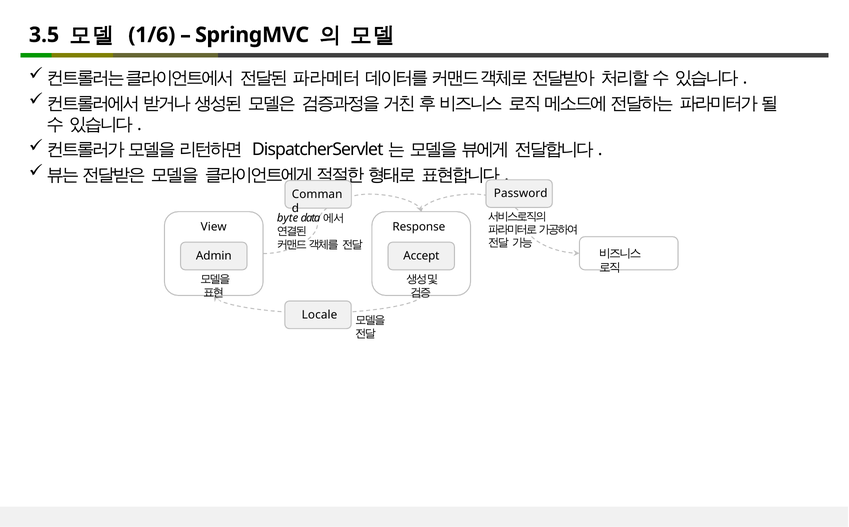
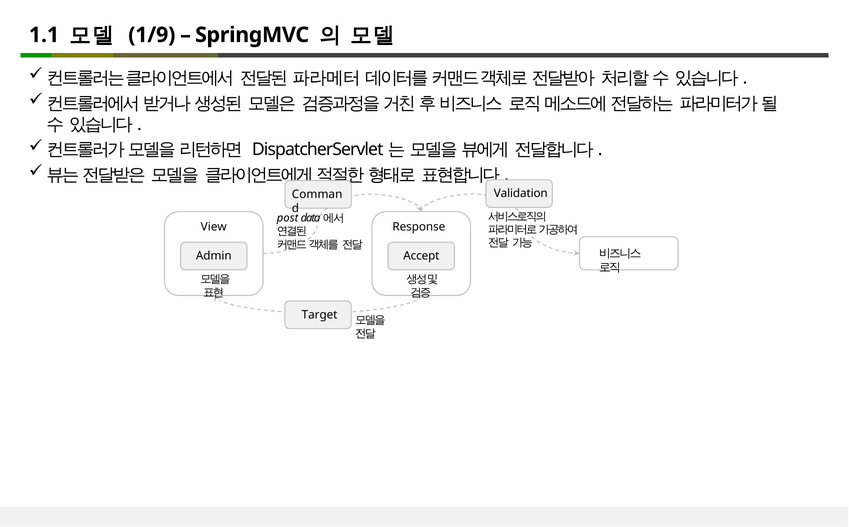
3.5: 3.5 -> 1.1 (44, 35)
1/6: 1/6 -> 1/9 (152, 35)
Password: Password -> Validation (521, 194)
byte: byte -> post (288, 218)
Locale: Locale -> Target (320, 315)
